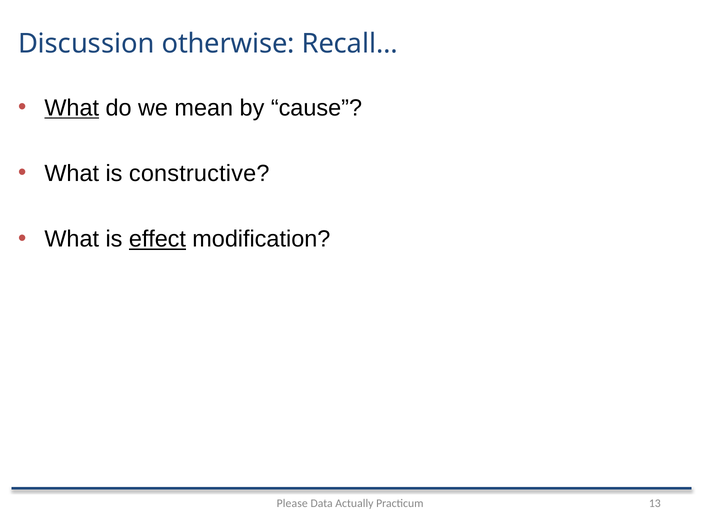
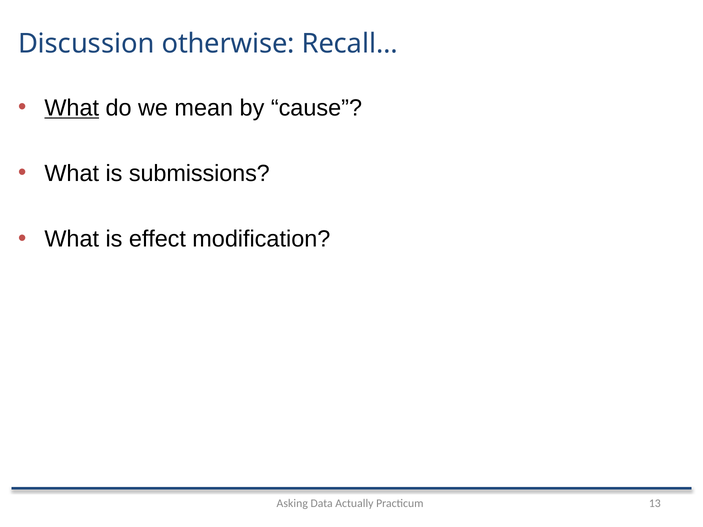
constructive: constructive -> submissions (199, 174)
effect underline: present -> none (157, 239)
Please: Please -> Asking (292, 504)
